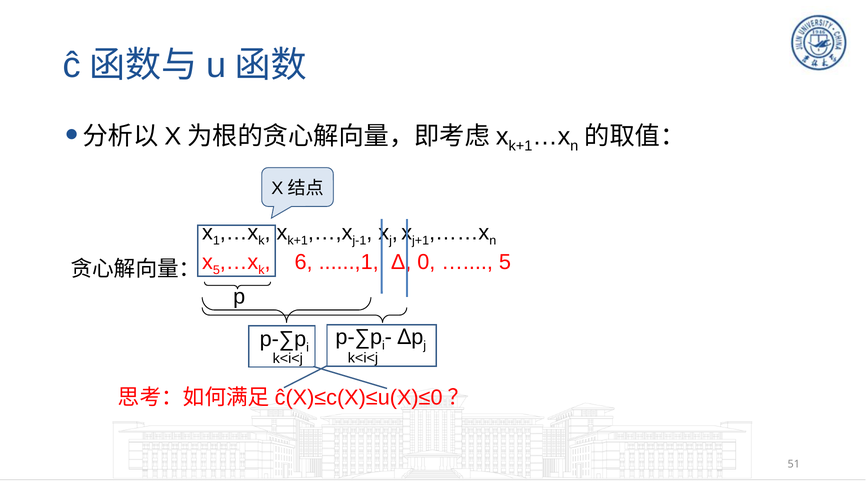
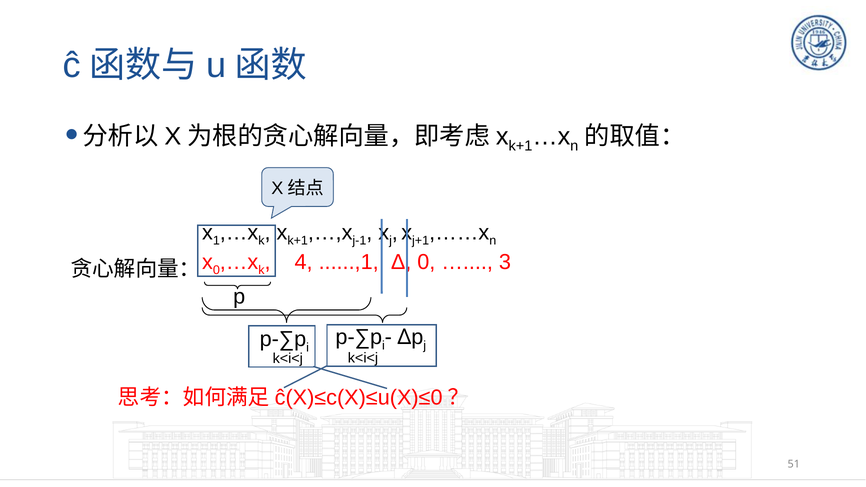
5: 5 -> 0 (216, 270)
6: 6 -> 4 (304, 262)
5: 5 -> 3 (505, 262)
